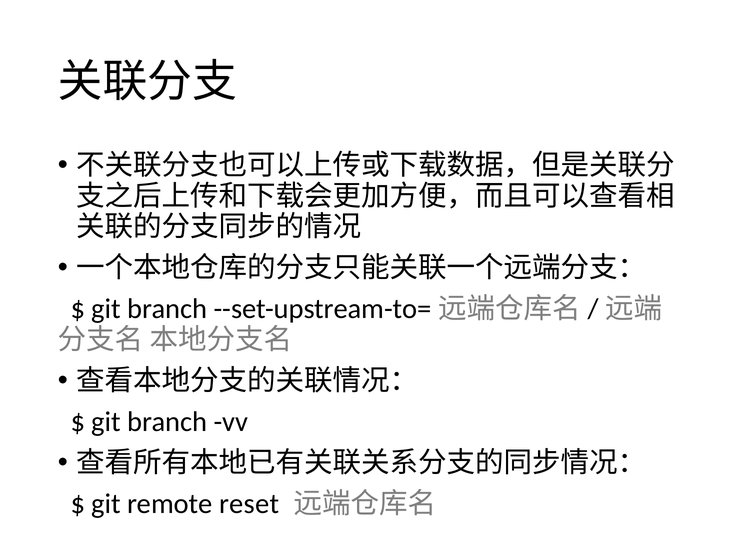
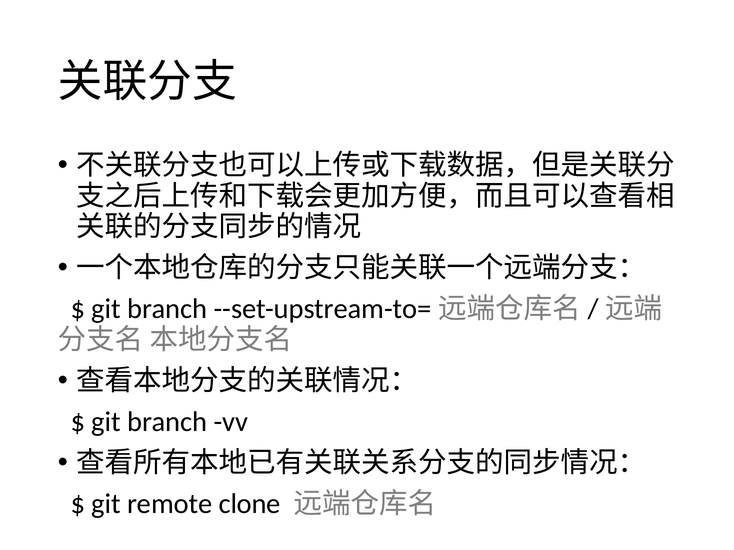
reset: reset -> clone (250, 504)
